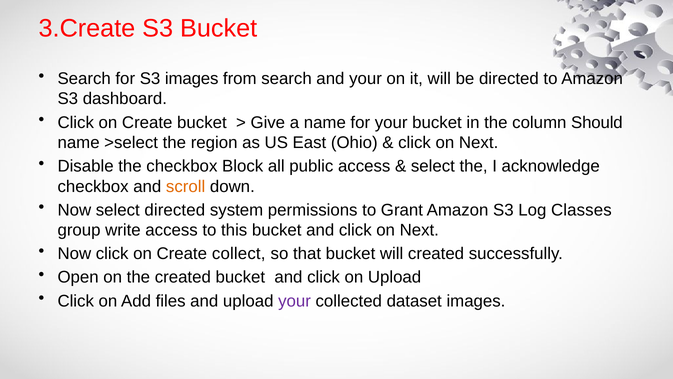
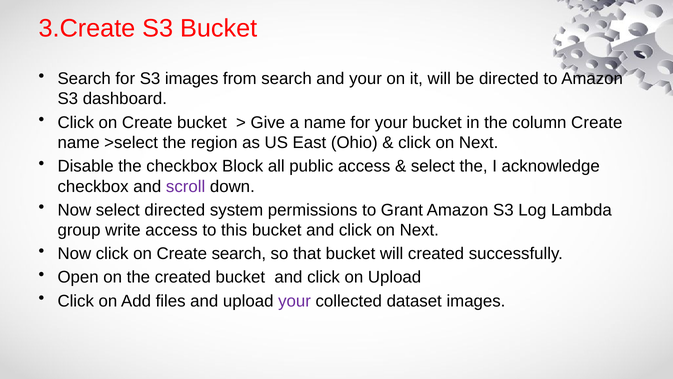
column Should: Should -> Create (597, 122)
scroll colour: orange -> purple (186, 186)
Classes: Classes -> Lambda (581, 210)
Create collect: collect -> search (239, 254)
